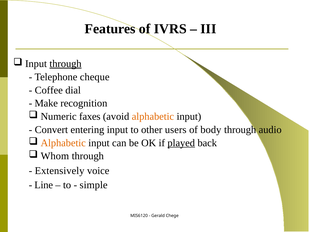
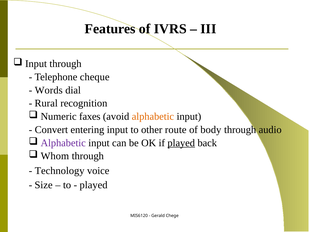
through underline: present -> none (66, 64)
Coffee: Coffee -> Words (49, 90)
Make: Make -> Rural (46, 103)
users: users -> route (176, 130)
Alphabetic colour: orange -> purple (63, 143)
Extensively: Extensively -> Technology (60, 170)
Line: Line -> Size (44, 185)
simple: simple -> played (94, 185)
